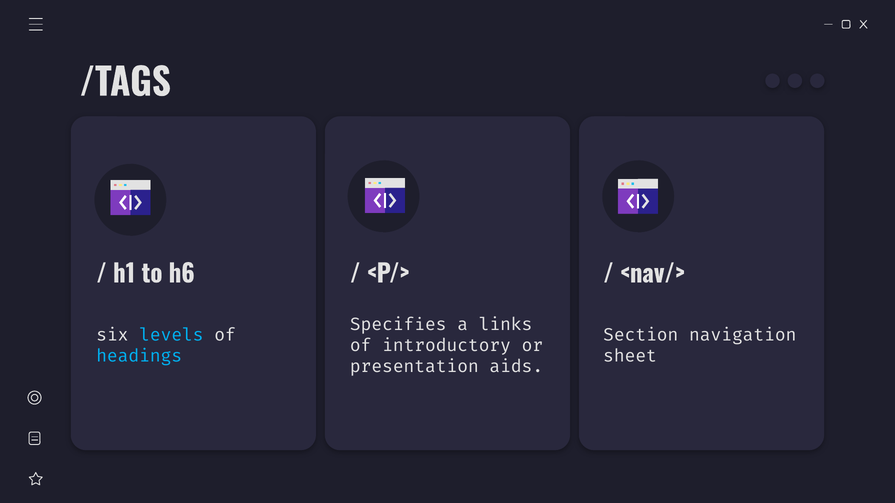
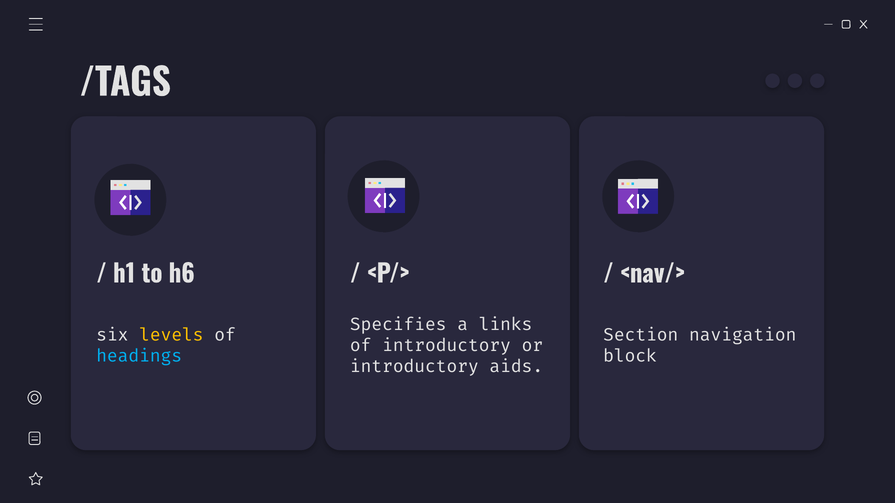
levels colour: light blue -> yellow (171, 335)
sheet: sheet -> block (630, 356)
presentation: presentation -> introductory (414, 367)
